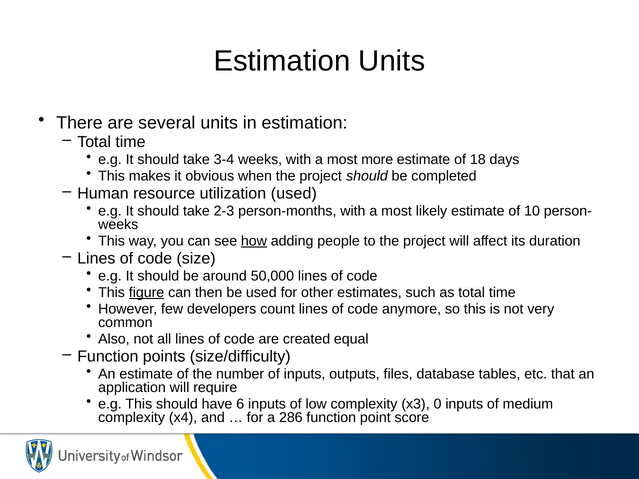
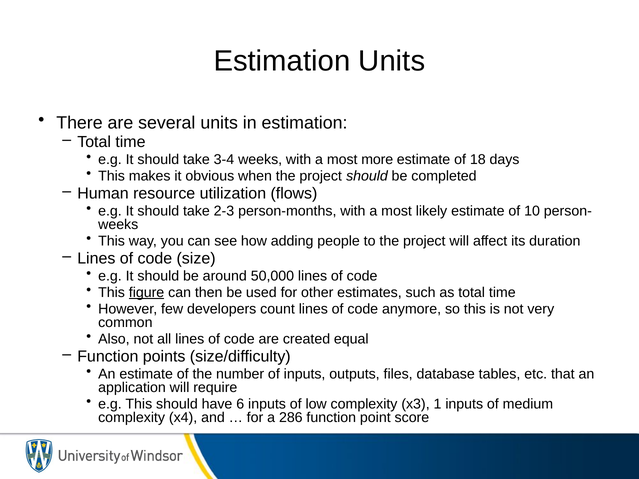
utilization used: used -> flows (294, 194)
how underline: present -> none (254, 241)
0: 0 -> 1 (438, 404)
